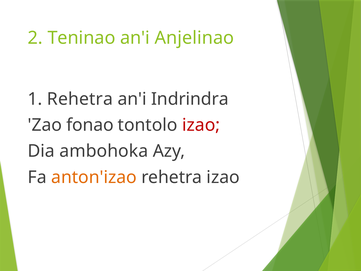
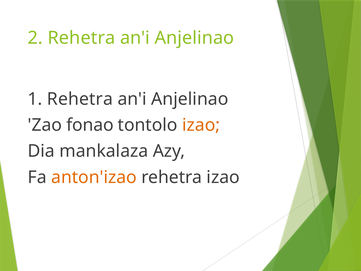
2 Teninao: Teninao -> Rehetra (81, 38)
Indrindra: Indrindra -> Anjelinao (190, 99)
izao colour: red -> orange (201, 125)
ambohoka: ambohoka -> mankalaza (104, 151)
